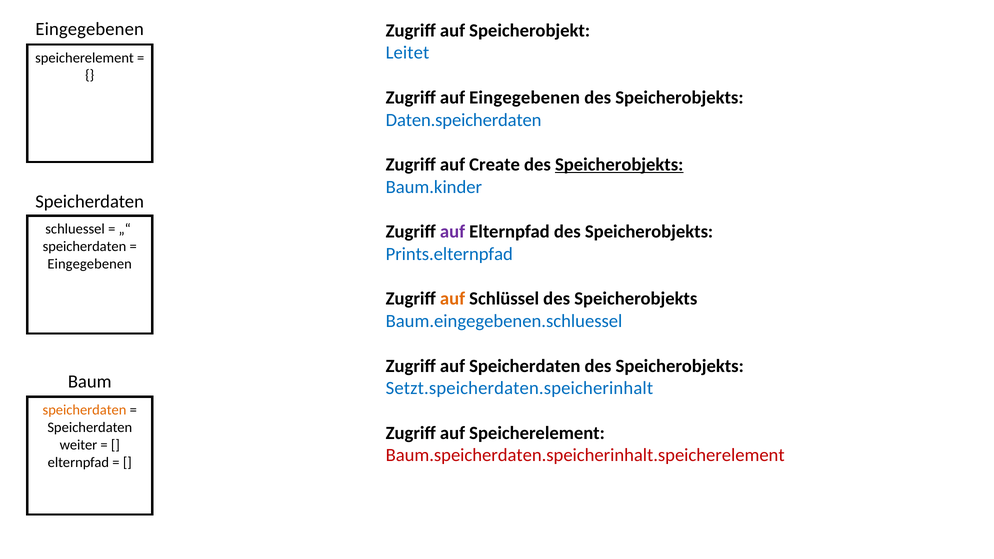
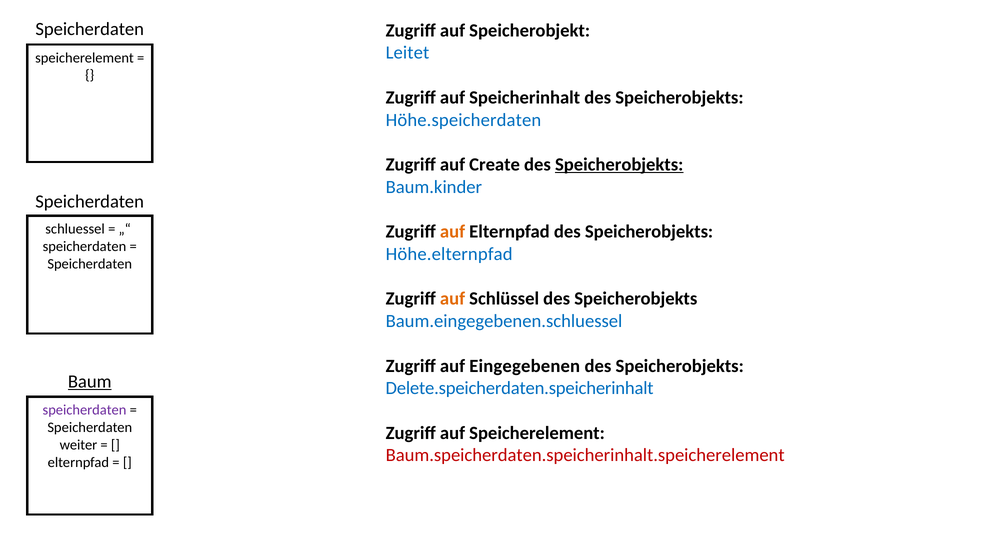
Eingegebenen: Eingegebenen -> Speicherdaten (90, 29)
auf Eingegebenen: Eingegebenen -> Speicherinhalt (525, 98)
Daten.speicherdaten: Daten.speicherdaten -> Höhe.speicherdaten (463, 120)
auf colour: purple -> orange (452, 232)
Prints.elternpfad: Prints.elternpfad -> Höhe.elternpfad (449, 254)
Eingegebenen: Eingegebenen -> Speicherdaten (90, 264)
auf Speicherdaten: Speicherdaten -> Eingegebenen (525, 366)
Baum underline: none -> present (90, 382)
Setzt.speicherdaten.speicherinhalt: Setzt.speicherdaten.speicherinhalt -> Delete.speicherdaten.speicherinhalt (520, 388)
speicherdaten colour: orange -> purple (84, 410)
